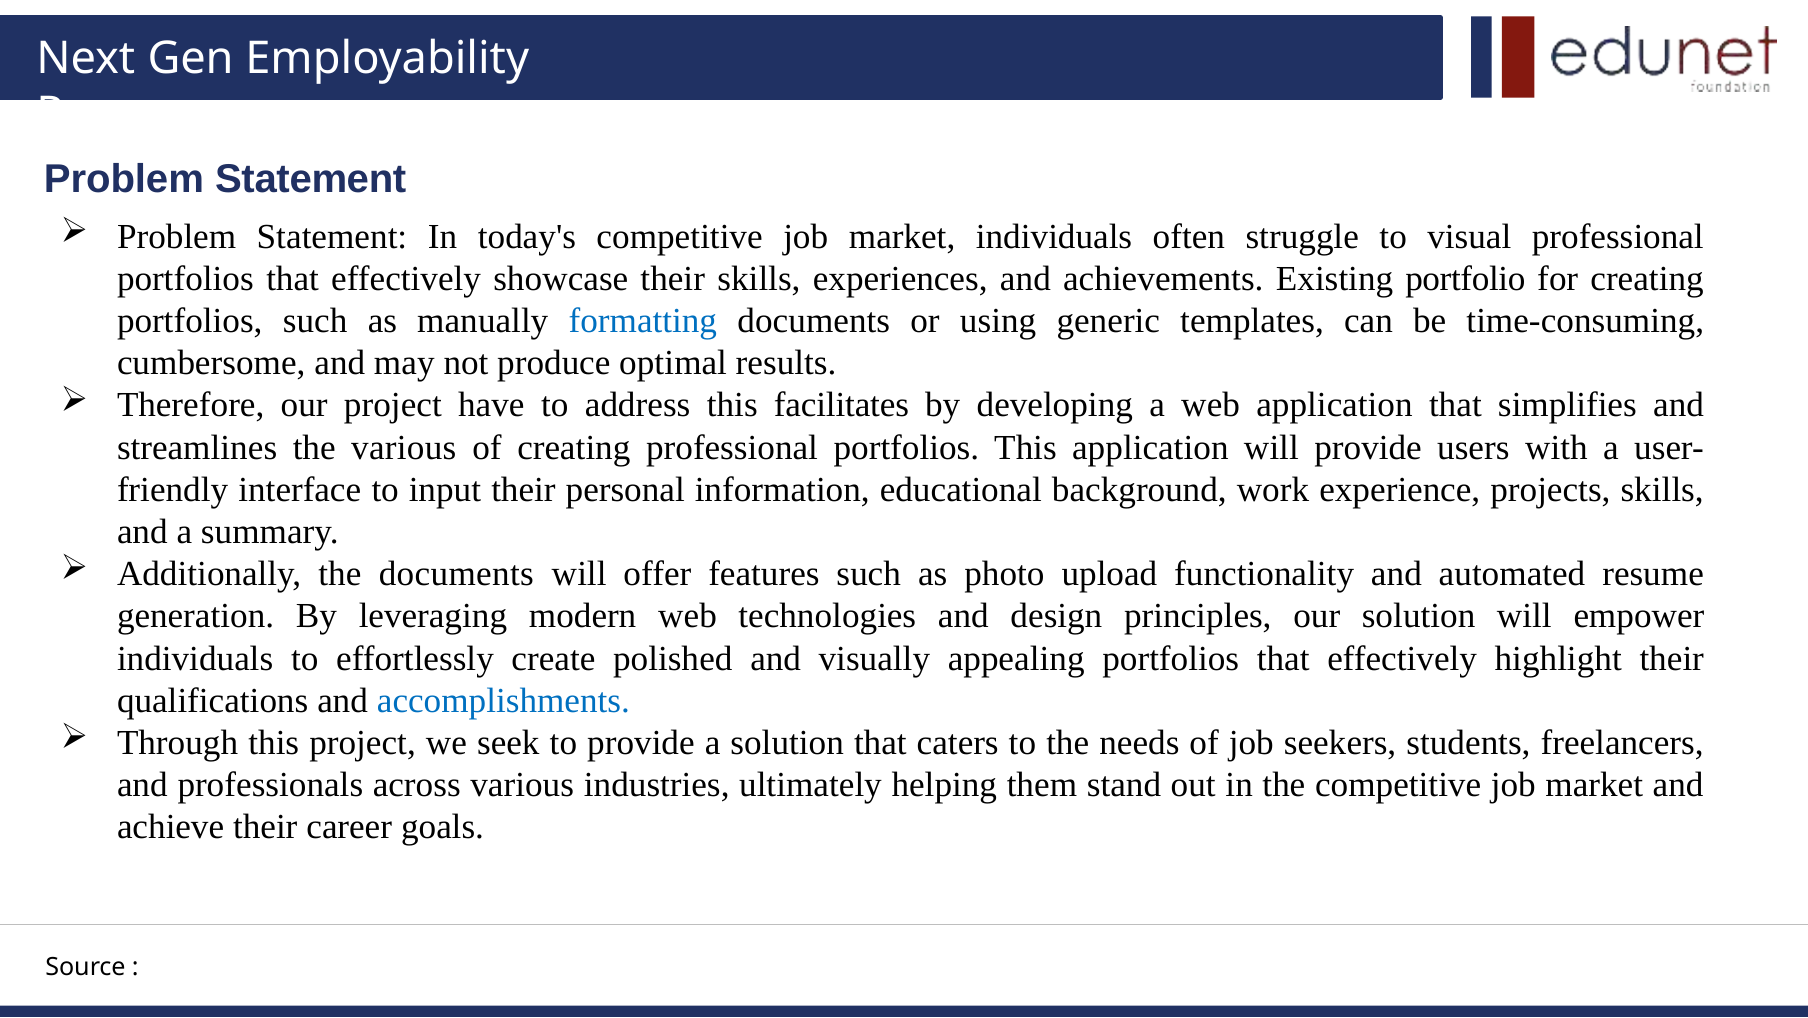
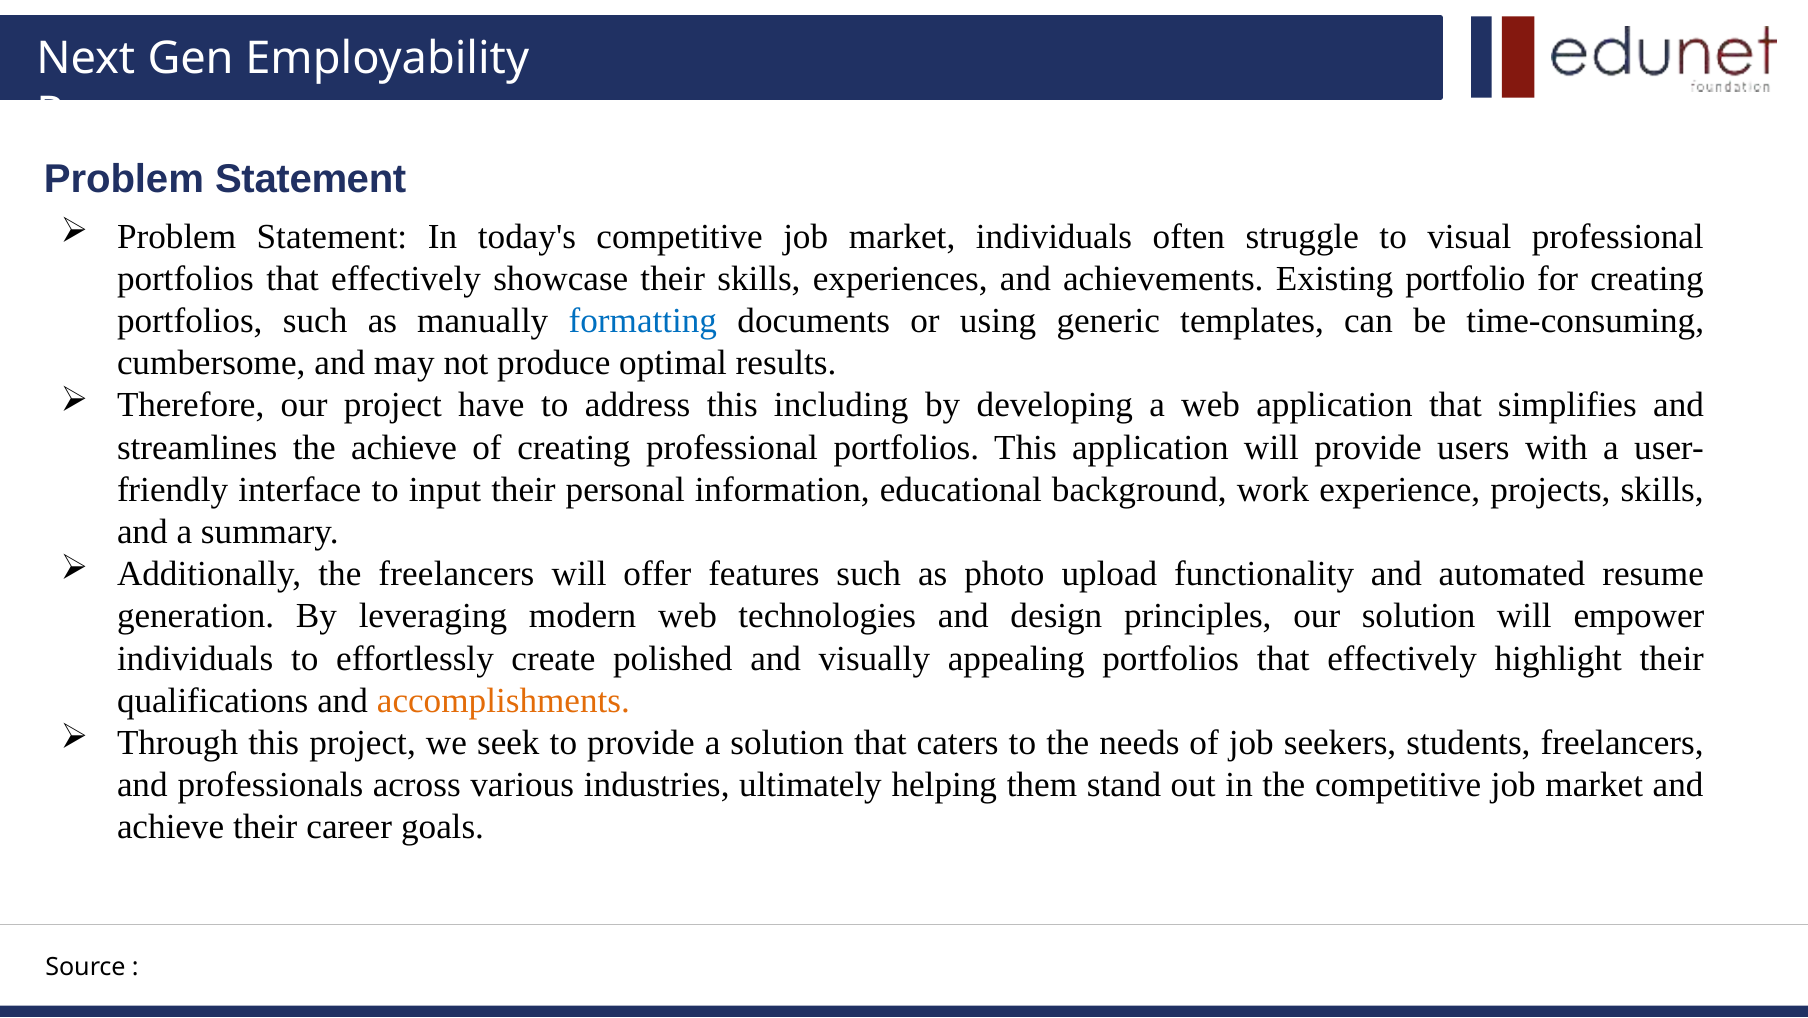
facilitates: facilitates -> including (841, 405)
the various: various -> achieve (404, 448)
the documents: documents -> freelancers (456, 574)
accomplishments colour: blue -> orange (503, 701)
